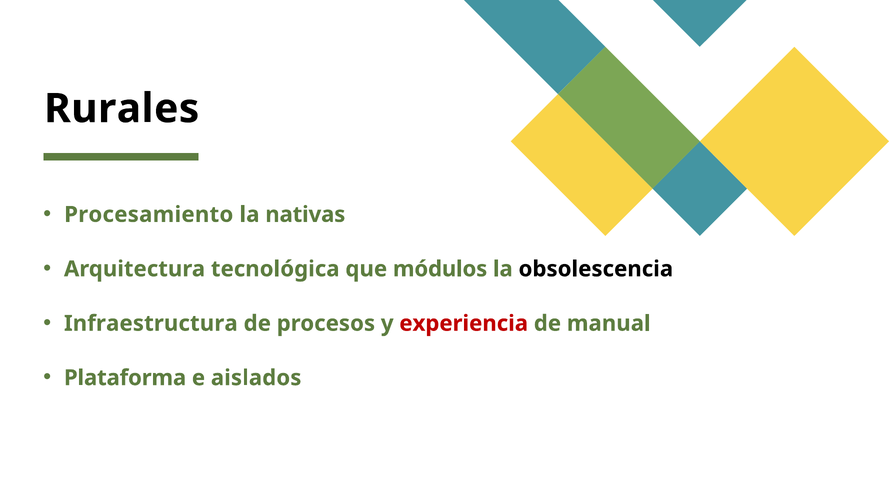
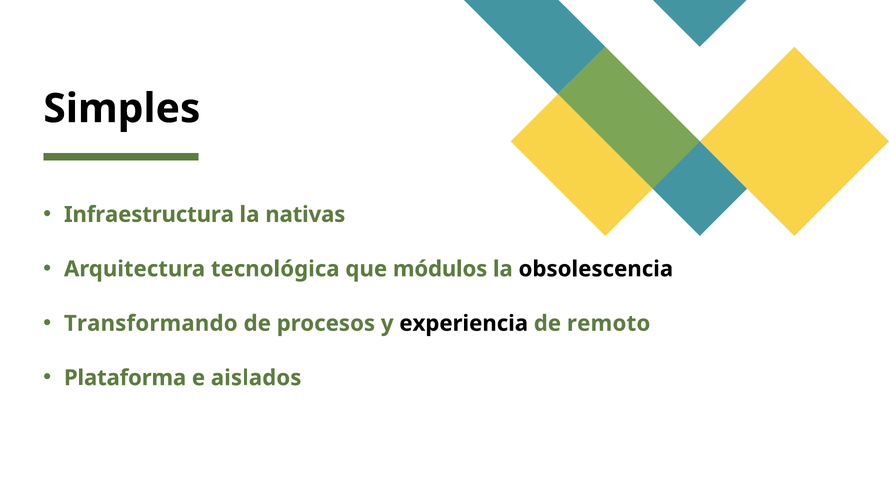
Rurales: Rurales -> Simples (122, 109)
Procesamiento: Procesamiento -> Infraestructura (149, 215)
Infraestructura: Infraestructura -> Transformando (151, 323)
experiencia colour: red -> black (464, 323)
manual: manual -> remoto (609, 323)
